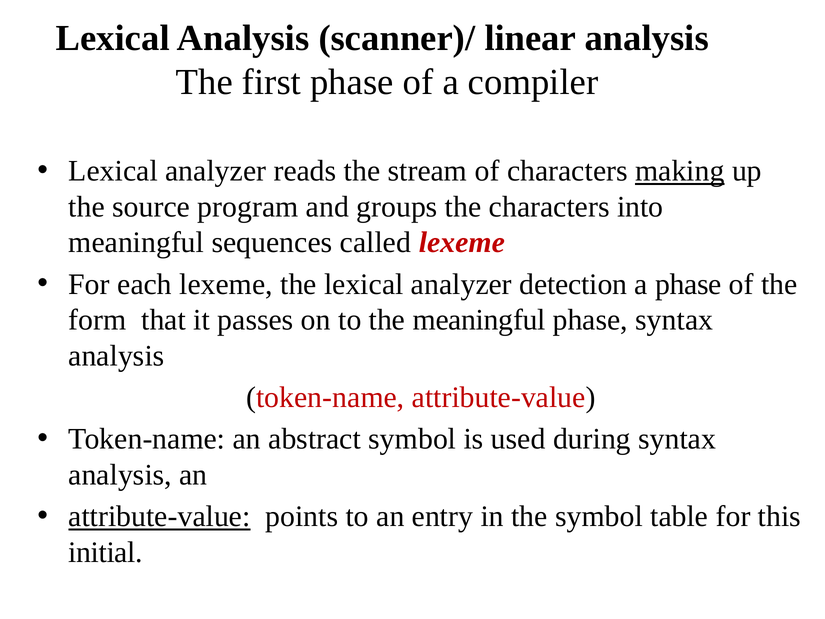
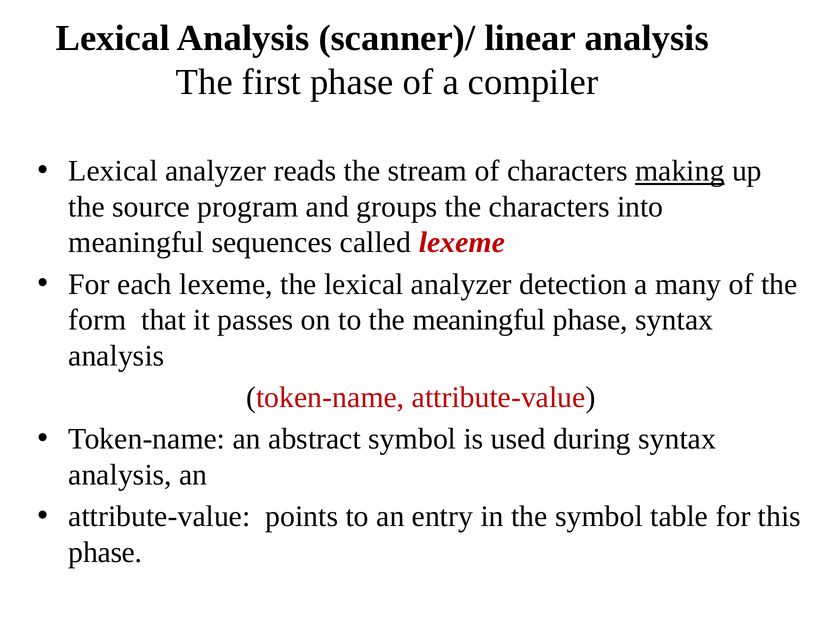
a phase: phase -> many (688, 284)
attribute-value underline: present -> none (159, 516)
initial: initial -> phase (105, 552)
